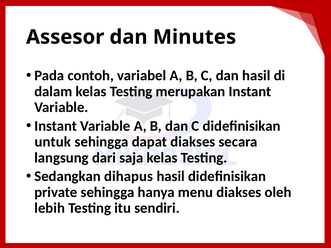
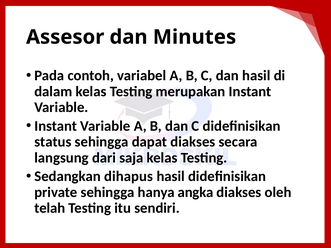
untuk: untuk -> status (53, 142)
menu: menu -> angka (196, 192)
lebih: lebih -> telah (50, 208)
